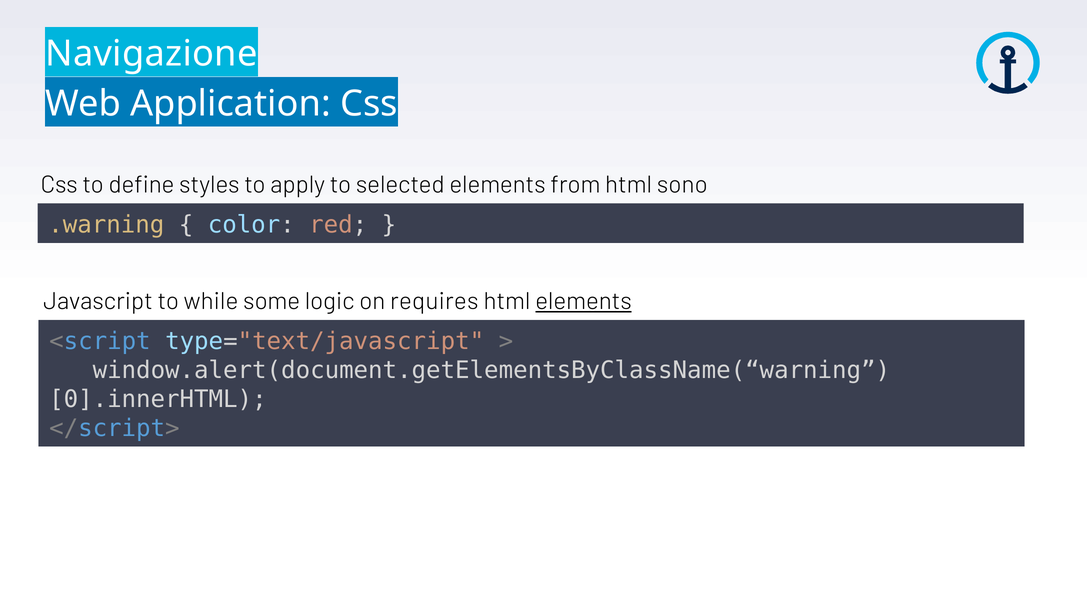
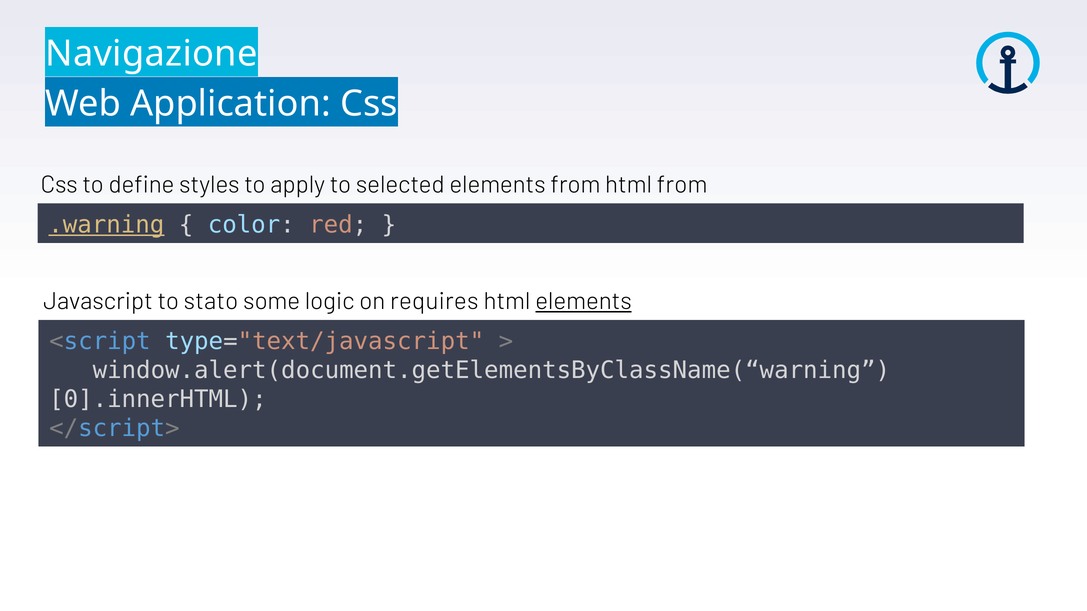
html sono: sono -> from (682, 185)
.warning underline: none -> present (106, 225)
while: while -> stato (211, 302)
